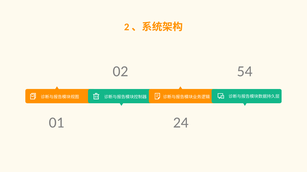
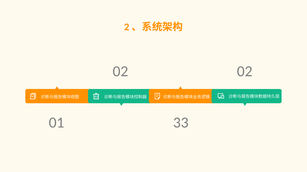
02 54: 54 -> 02 (245, 72)
24: 24 -> 33 (181, 123)
